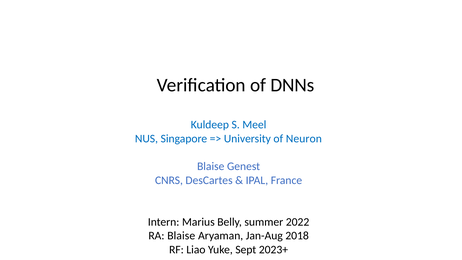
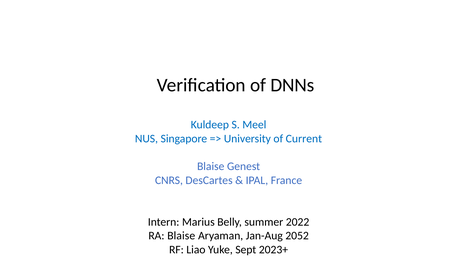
Neuron: Neuron -> Current (304, 139)
2018: 2018 -> 2052 (297, 236)
